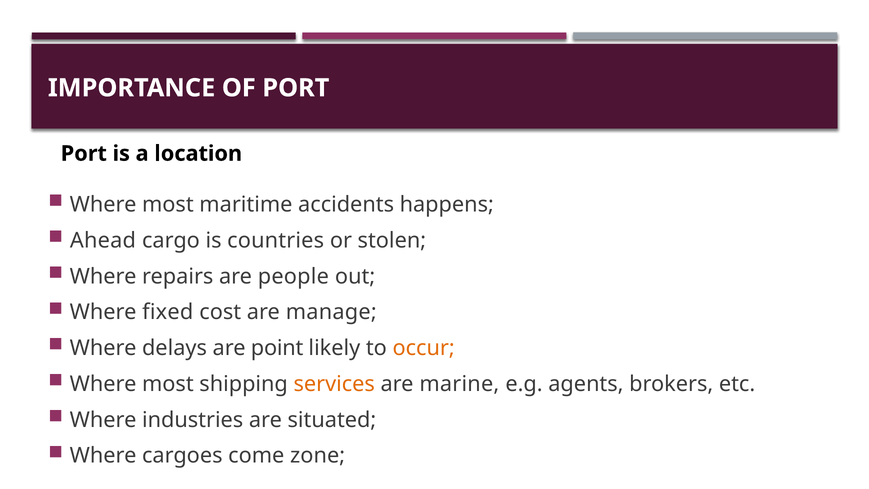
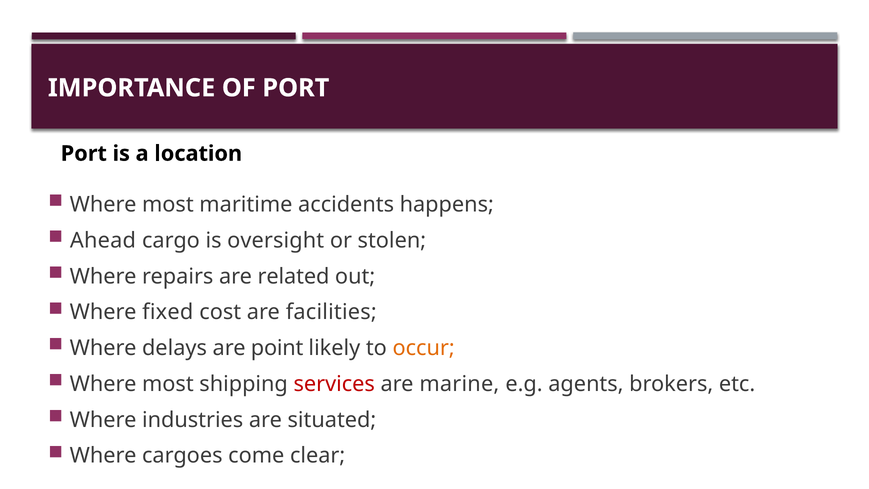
countries: countries -> oversight (276, 240)
people: people -> related (294, 276)
manage: manage -> facilities (331, 312)
services colour: orange -> red (334, 384)
zone: zone -> clear (318, 456)
